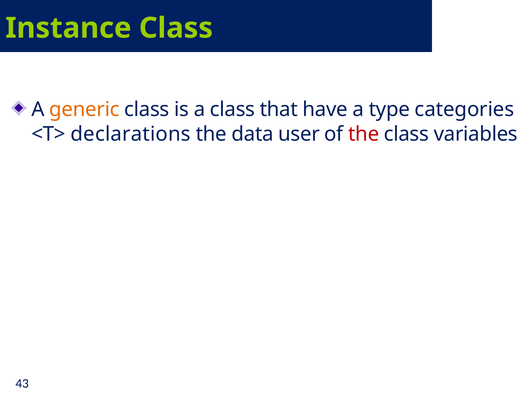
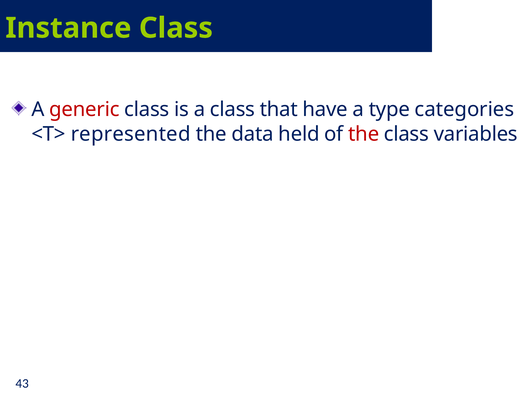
generic colour: orange -> red (84, 110)
declarations: declarations -> represented (131, 134)
user: user -> held (299, 134)
